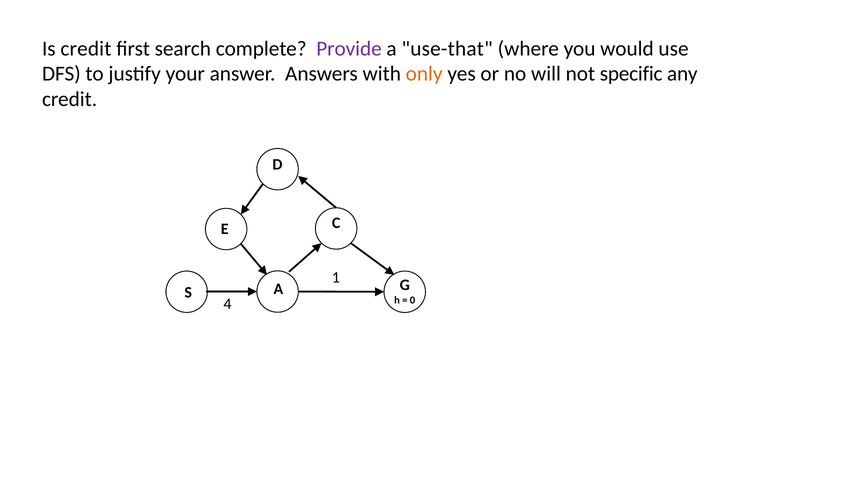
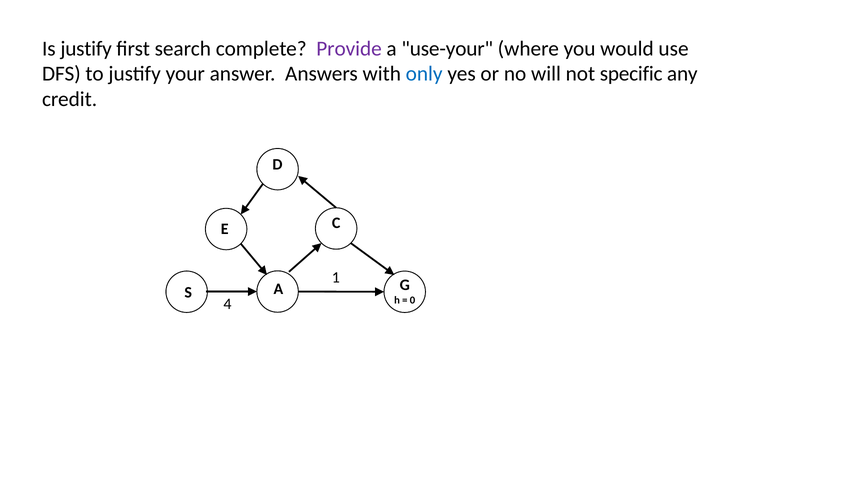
Is credit: credit -> justify (86, 49)
use-that: use-that -> use-your (447, 49)
only colour: orange -> blue (424, 74)
